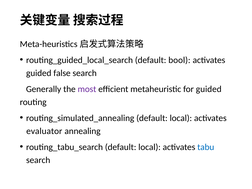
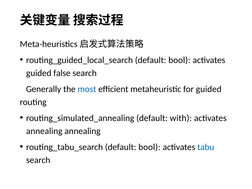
most colour: purple -> blue (87, 89)
routing_simulated_annealing default local: local -> with (181, 118)
evaluator: evaluator -> annealing (44, 131)
routing_tabu_search default local: local -> bool (149, 147)
